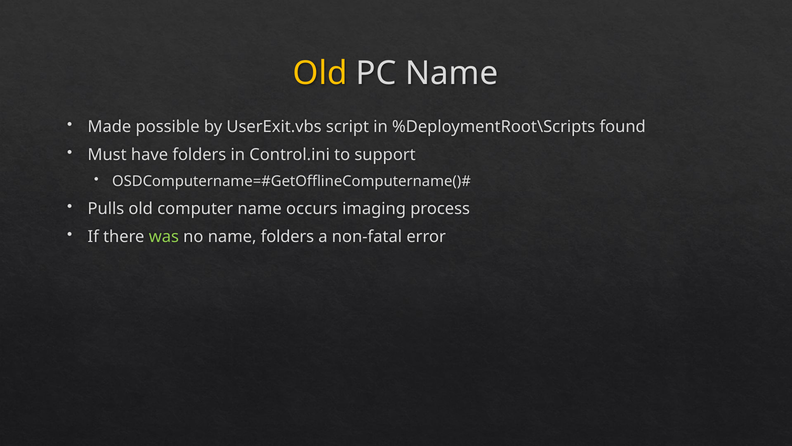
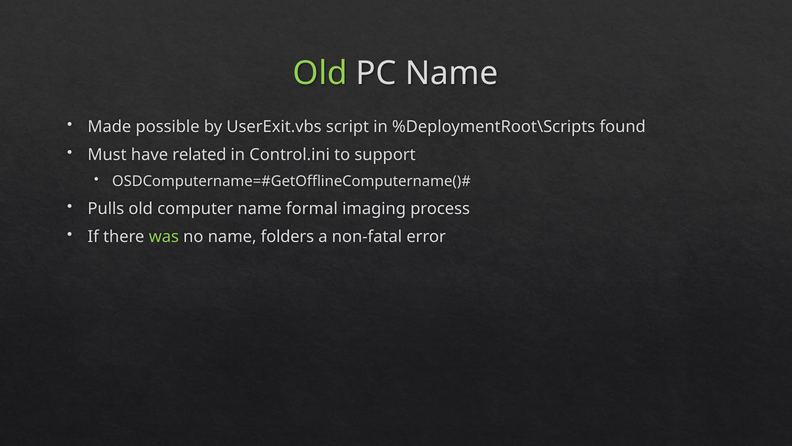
Old colour: yellow -> light green (320, 73)
have folders: folders -> related (199, 155)
occurs: occurs -> formal (312, 208)
